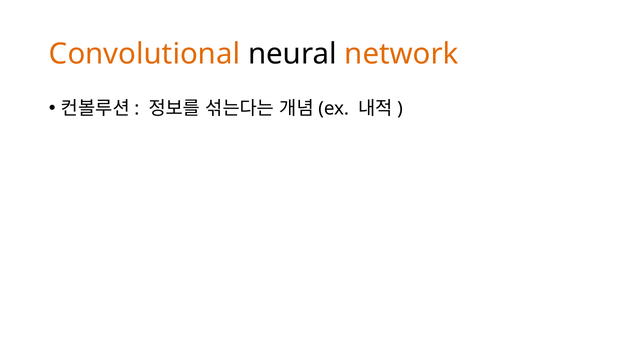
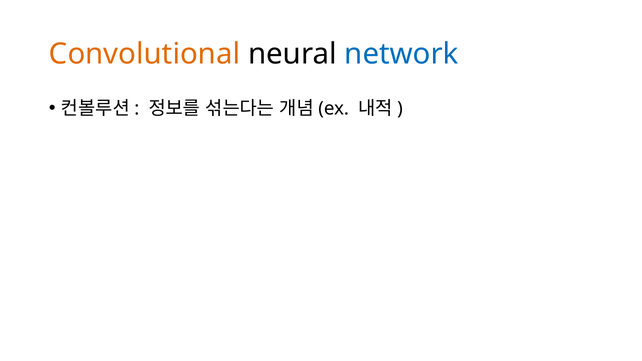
network colour: orange -> blue (401, 54)
